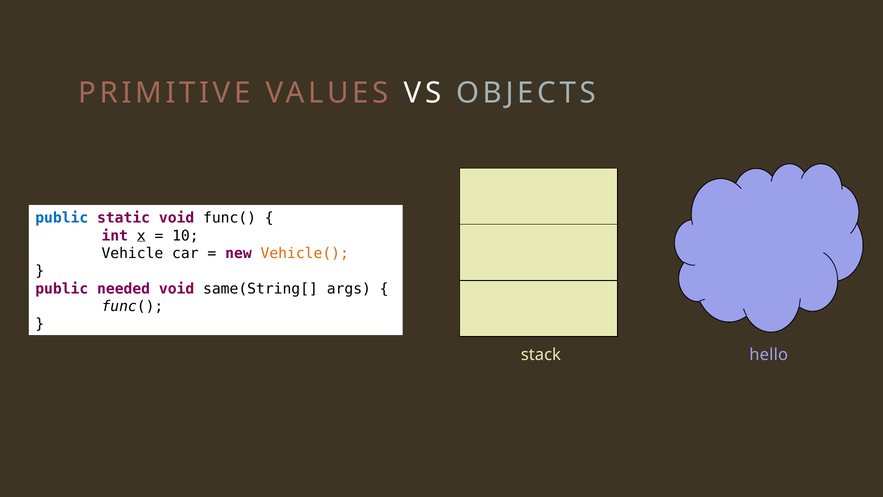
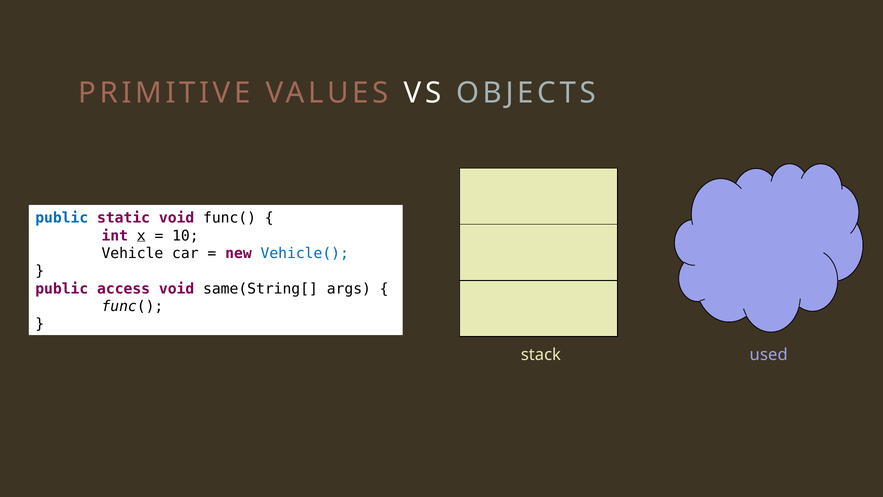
Vehicle( colour: orange -> blue (305, 253)
needed: needed -> access (124, 289)
hello: hello -> used (769, 354)
